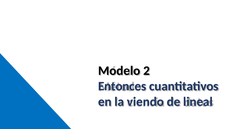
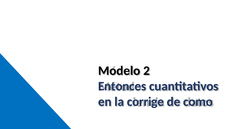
viendo: viendo -> corrige (145, 102)
lineal: lineal -> como (198, 102)
